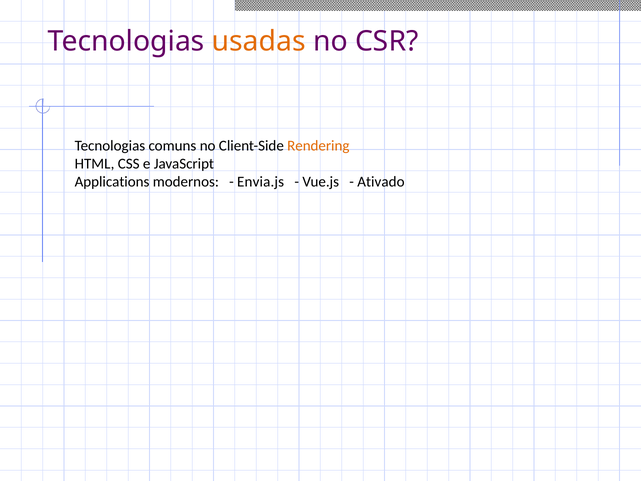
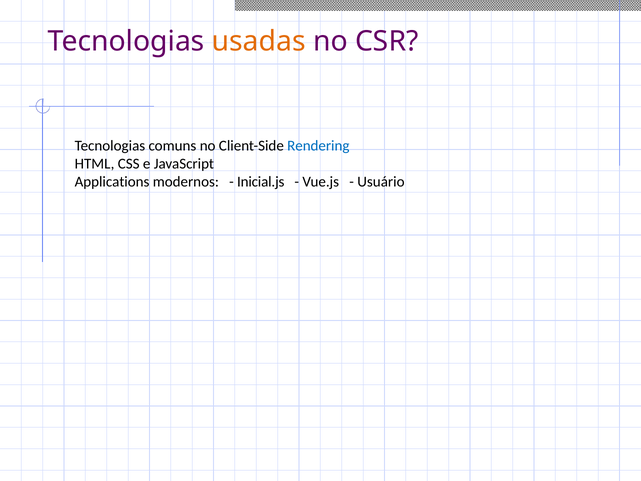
Rendering colour: orange -> blue (318, 145)
Envia.js: Envia.js -> Inicial.js (261, 182)
Ativado: Ativado -> Usuário (381, 182)
